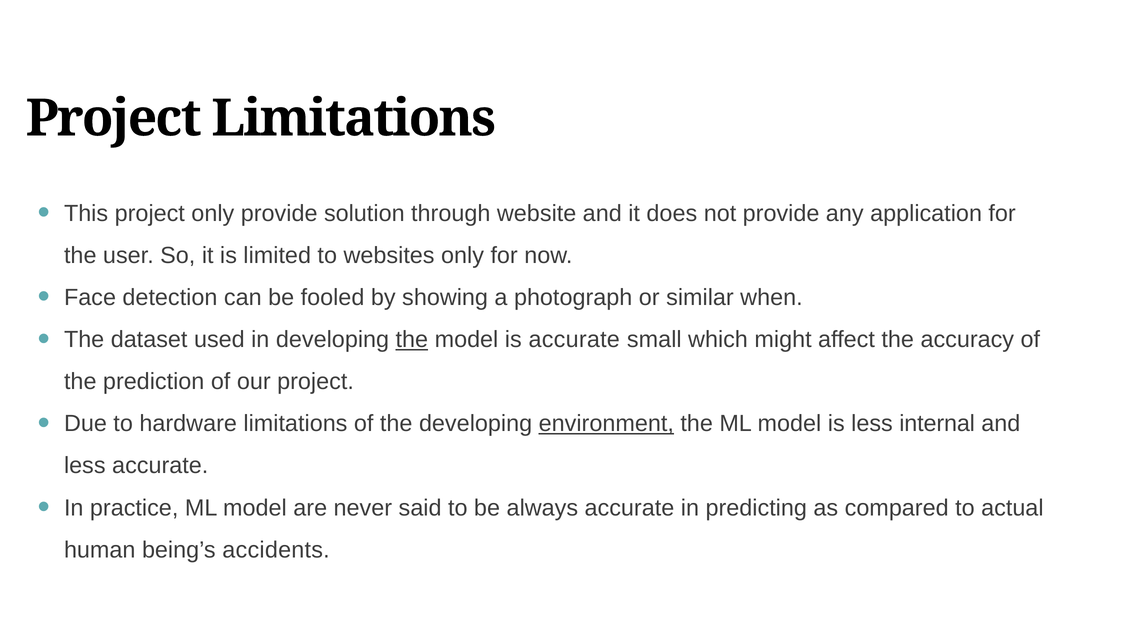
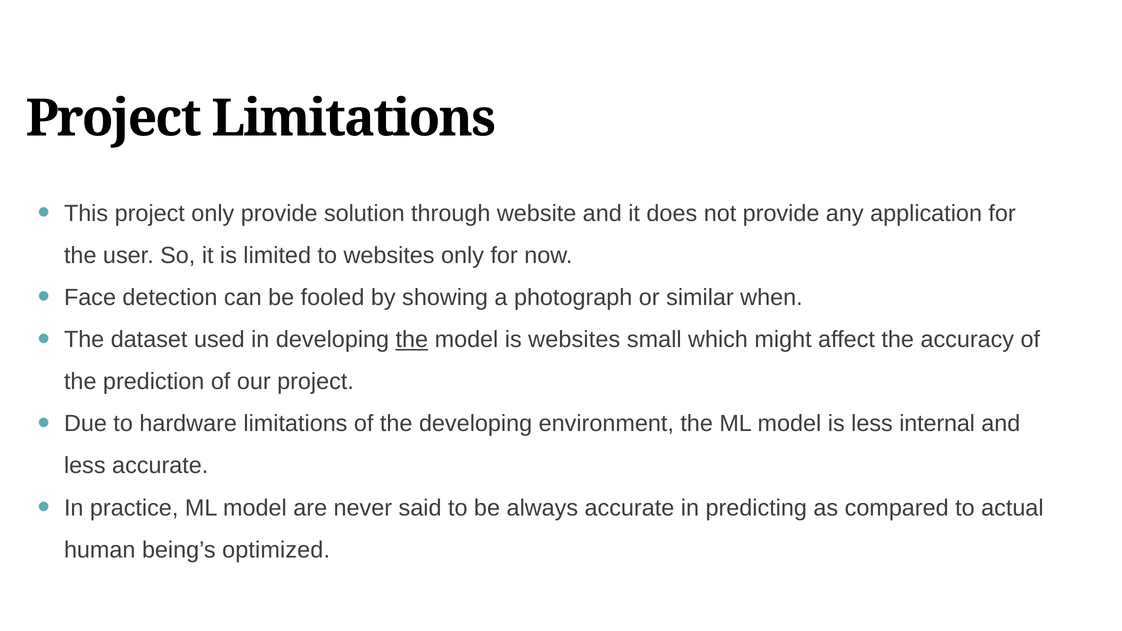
is accurate: accurate -> websites (574, 340)
environment underline: present -> none (606, 424)
accidents: accidents -> optimized (276, 550)
